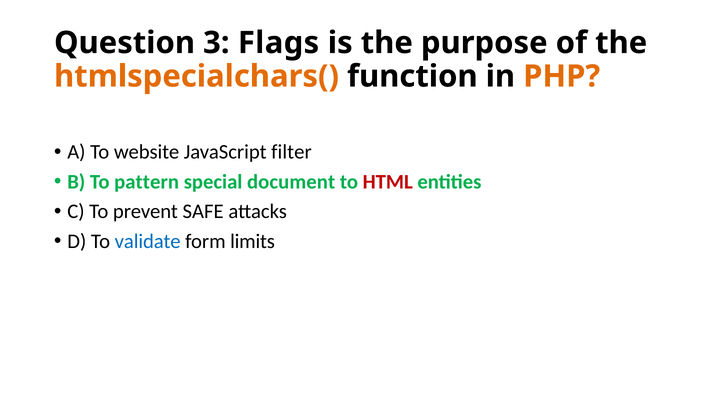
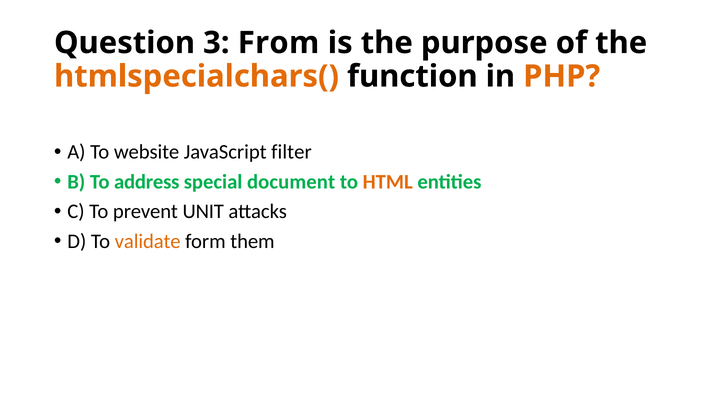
Flags: Flags -> From (279, 43)
pattern: pattern -> address (147, 182)
HTML colour: red -> orange (388, 182)
SAFE: SAFE -> UNIT (203, 212)
validate colour: blue -> orange (148, 241)
limits: limits -> them (252, 241)
